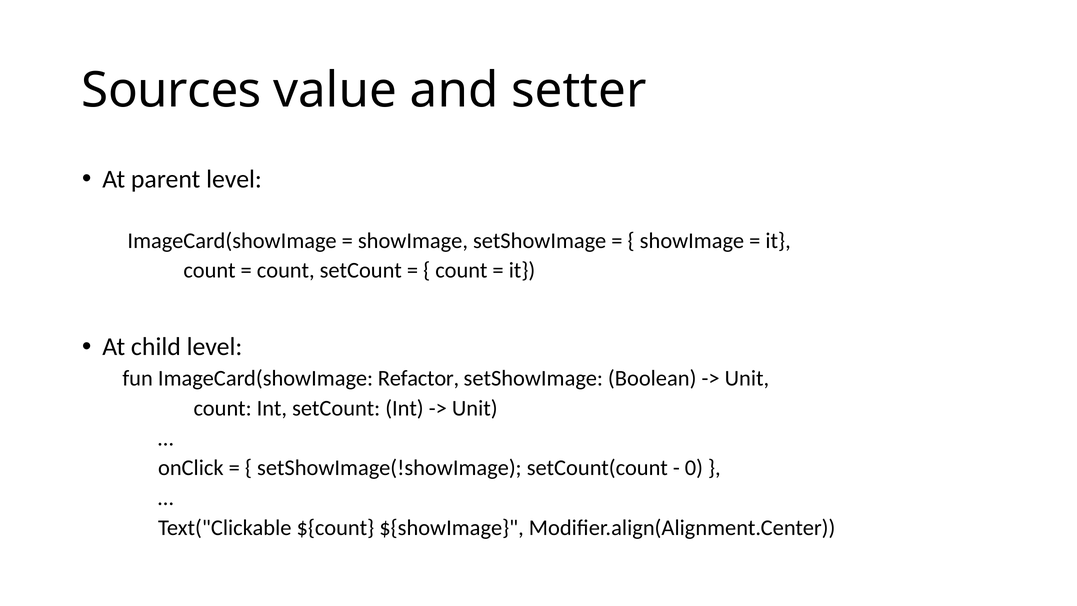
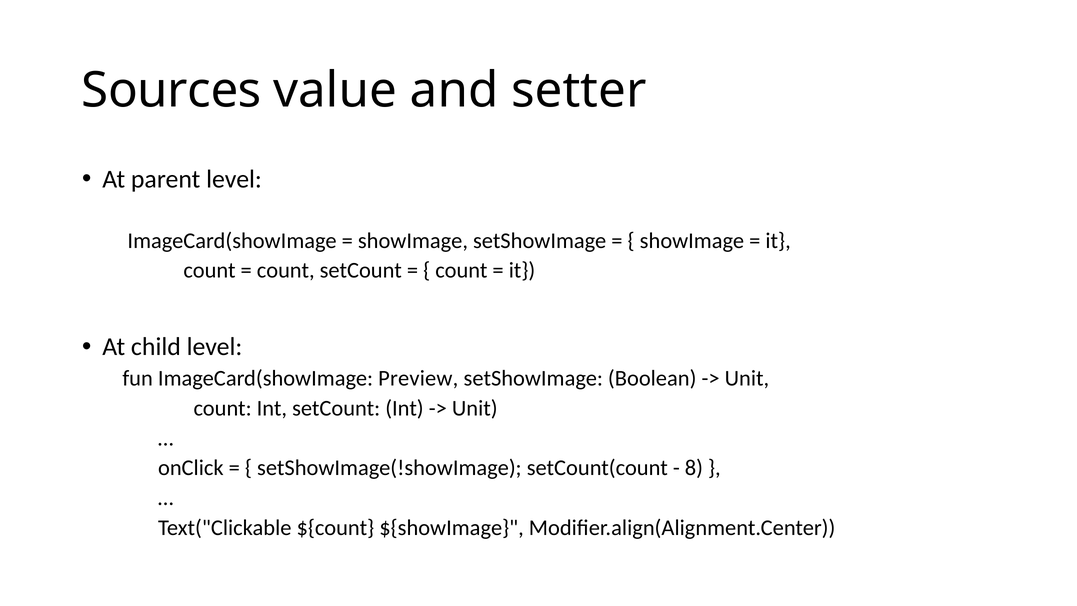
Refactor: Refactor -> Preview (418, 378)
0: 0 -> 8 (694, 468)
